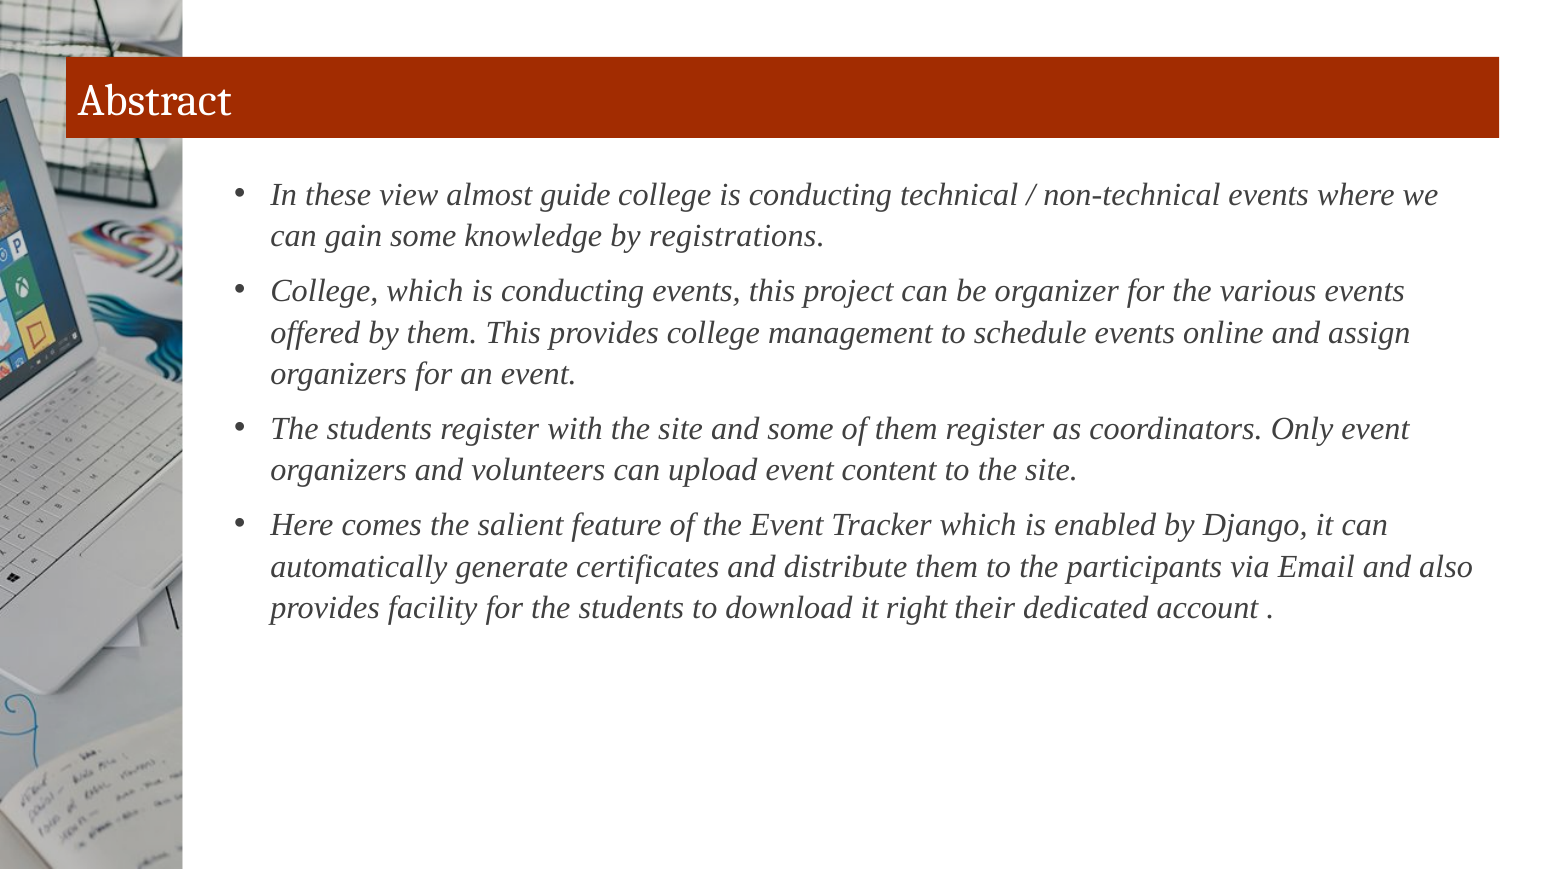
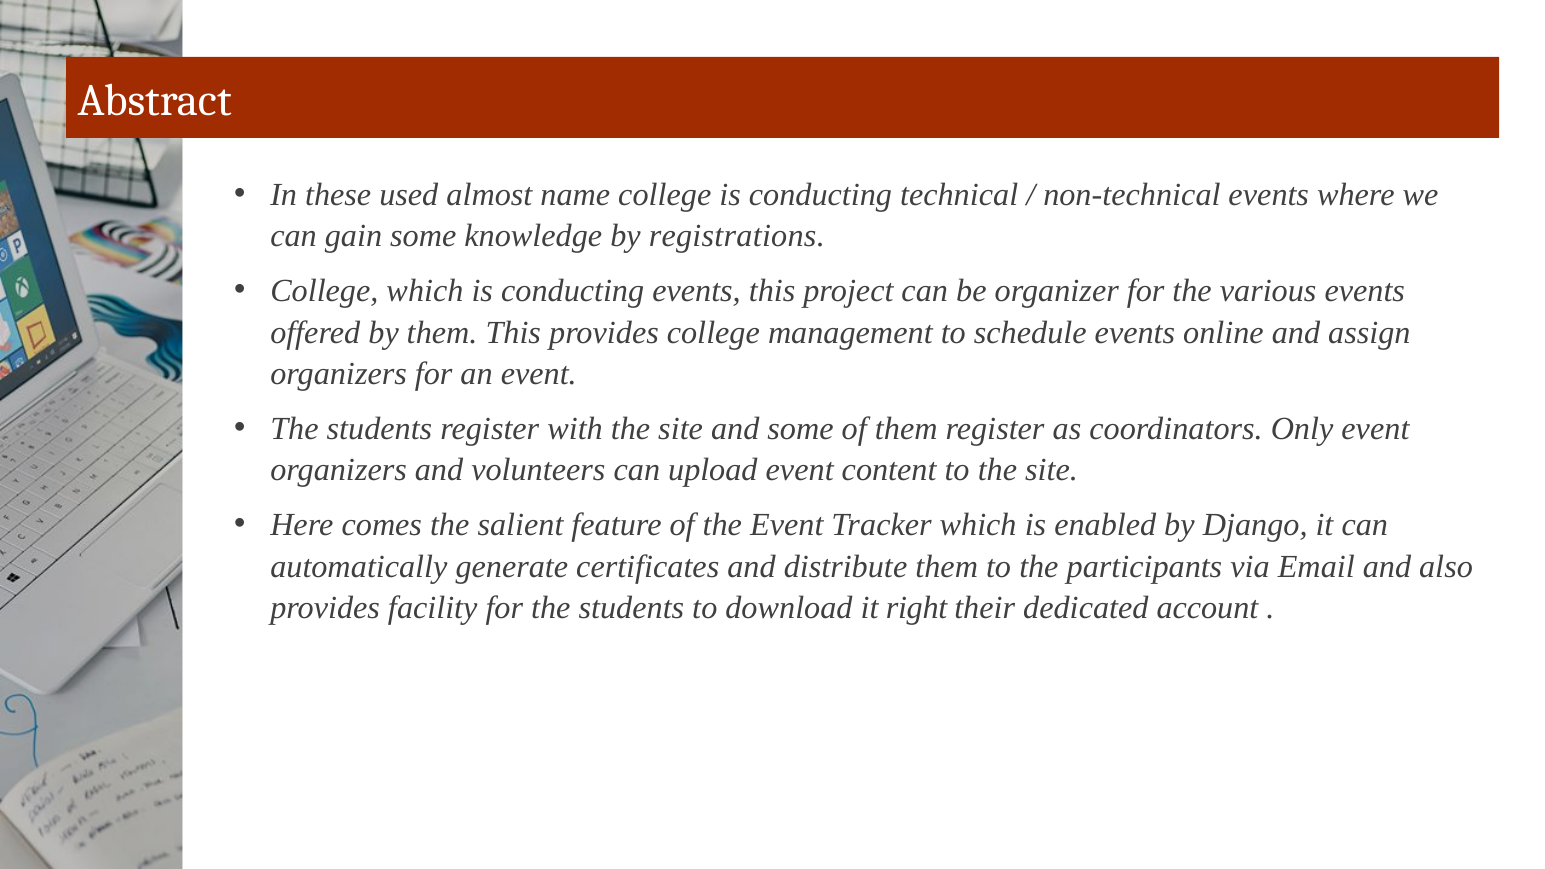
view: view -> used (409, 194)
guide: guide -> name (575, 194)
